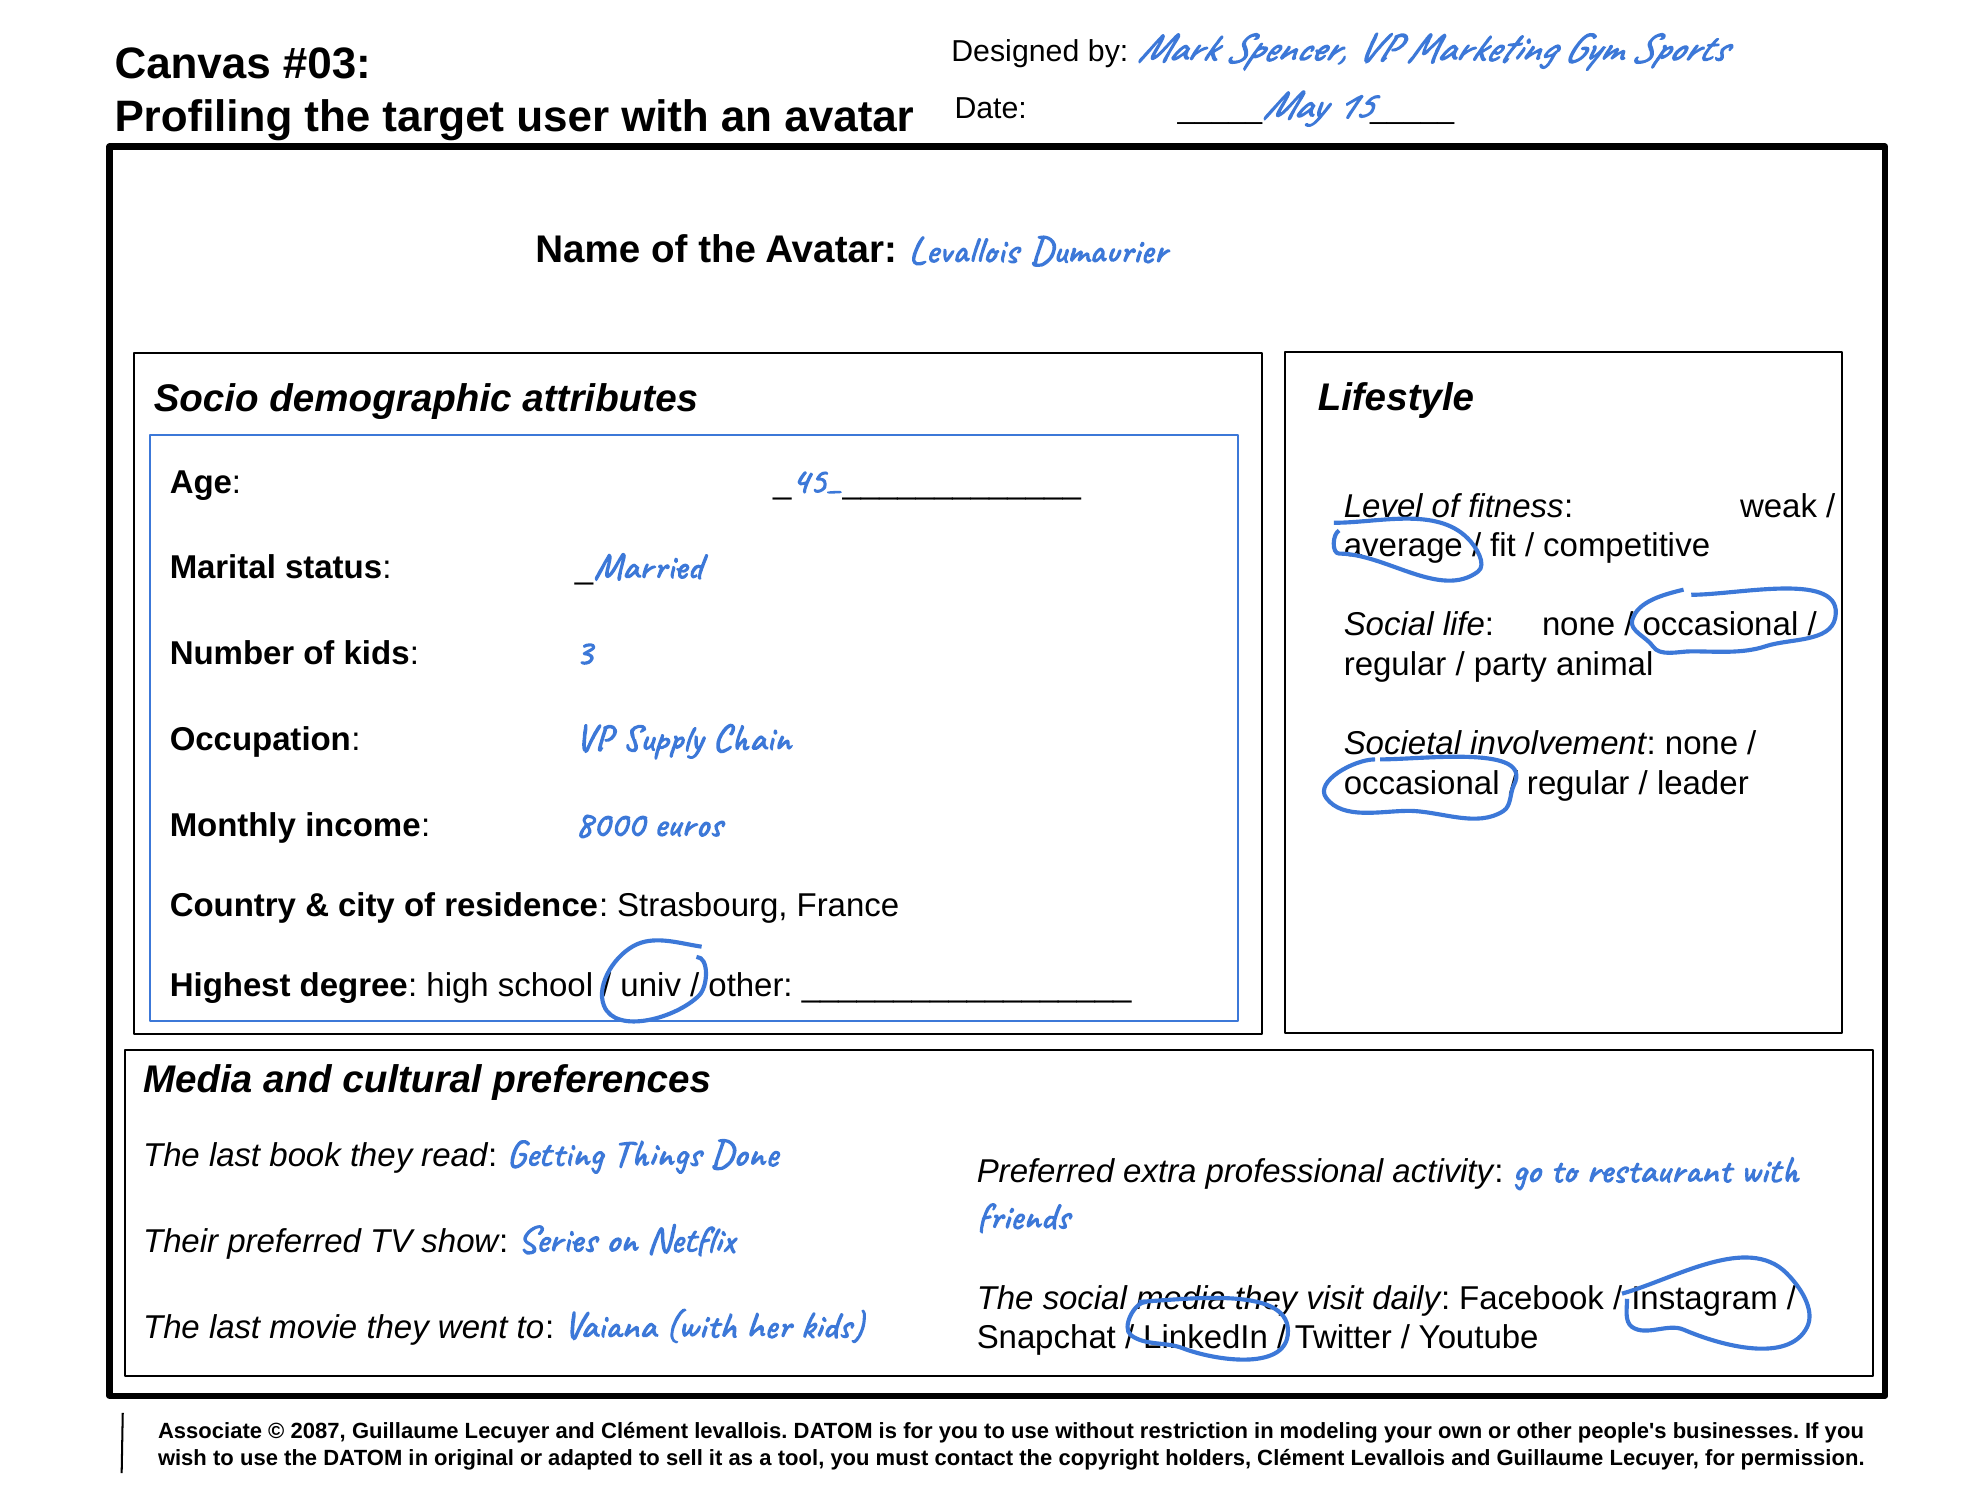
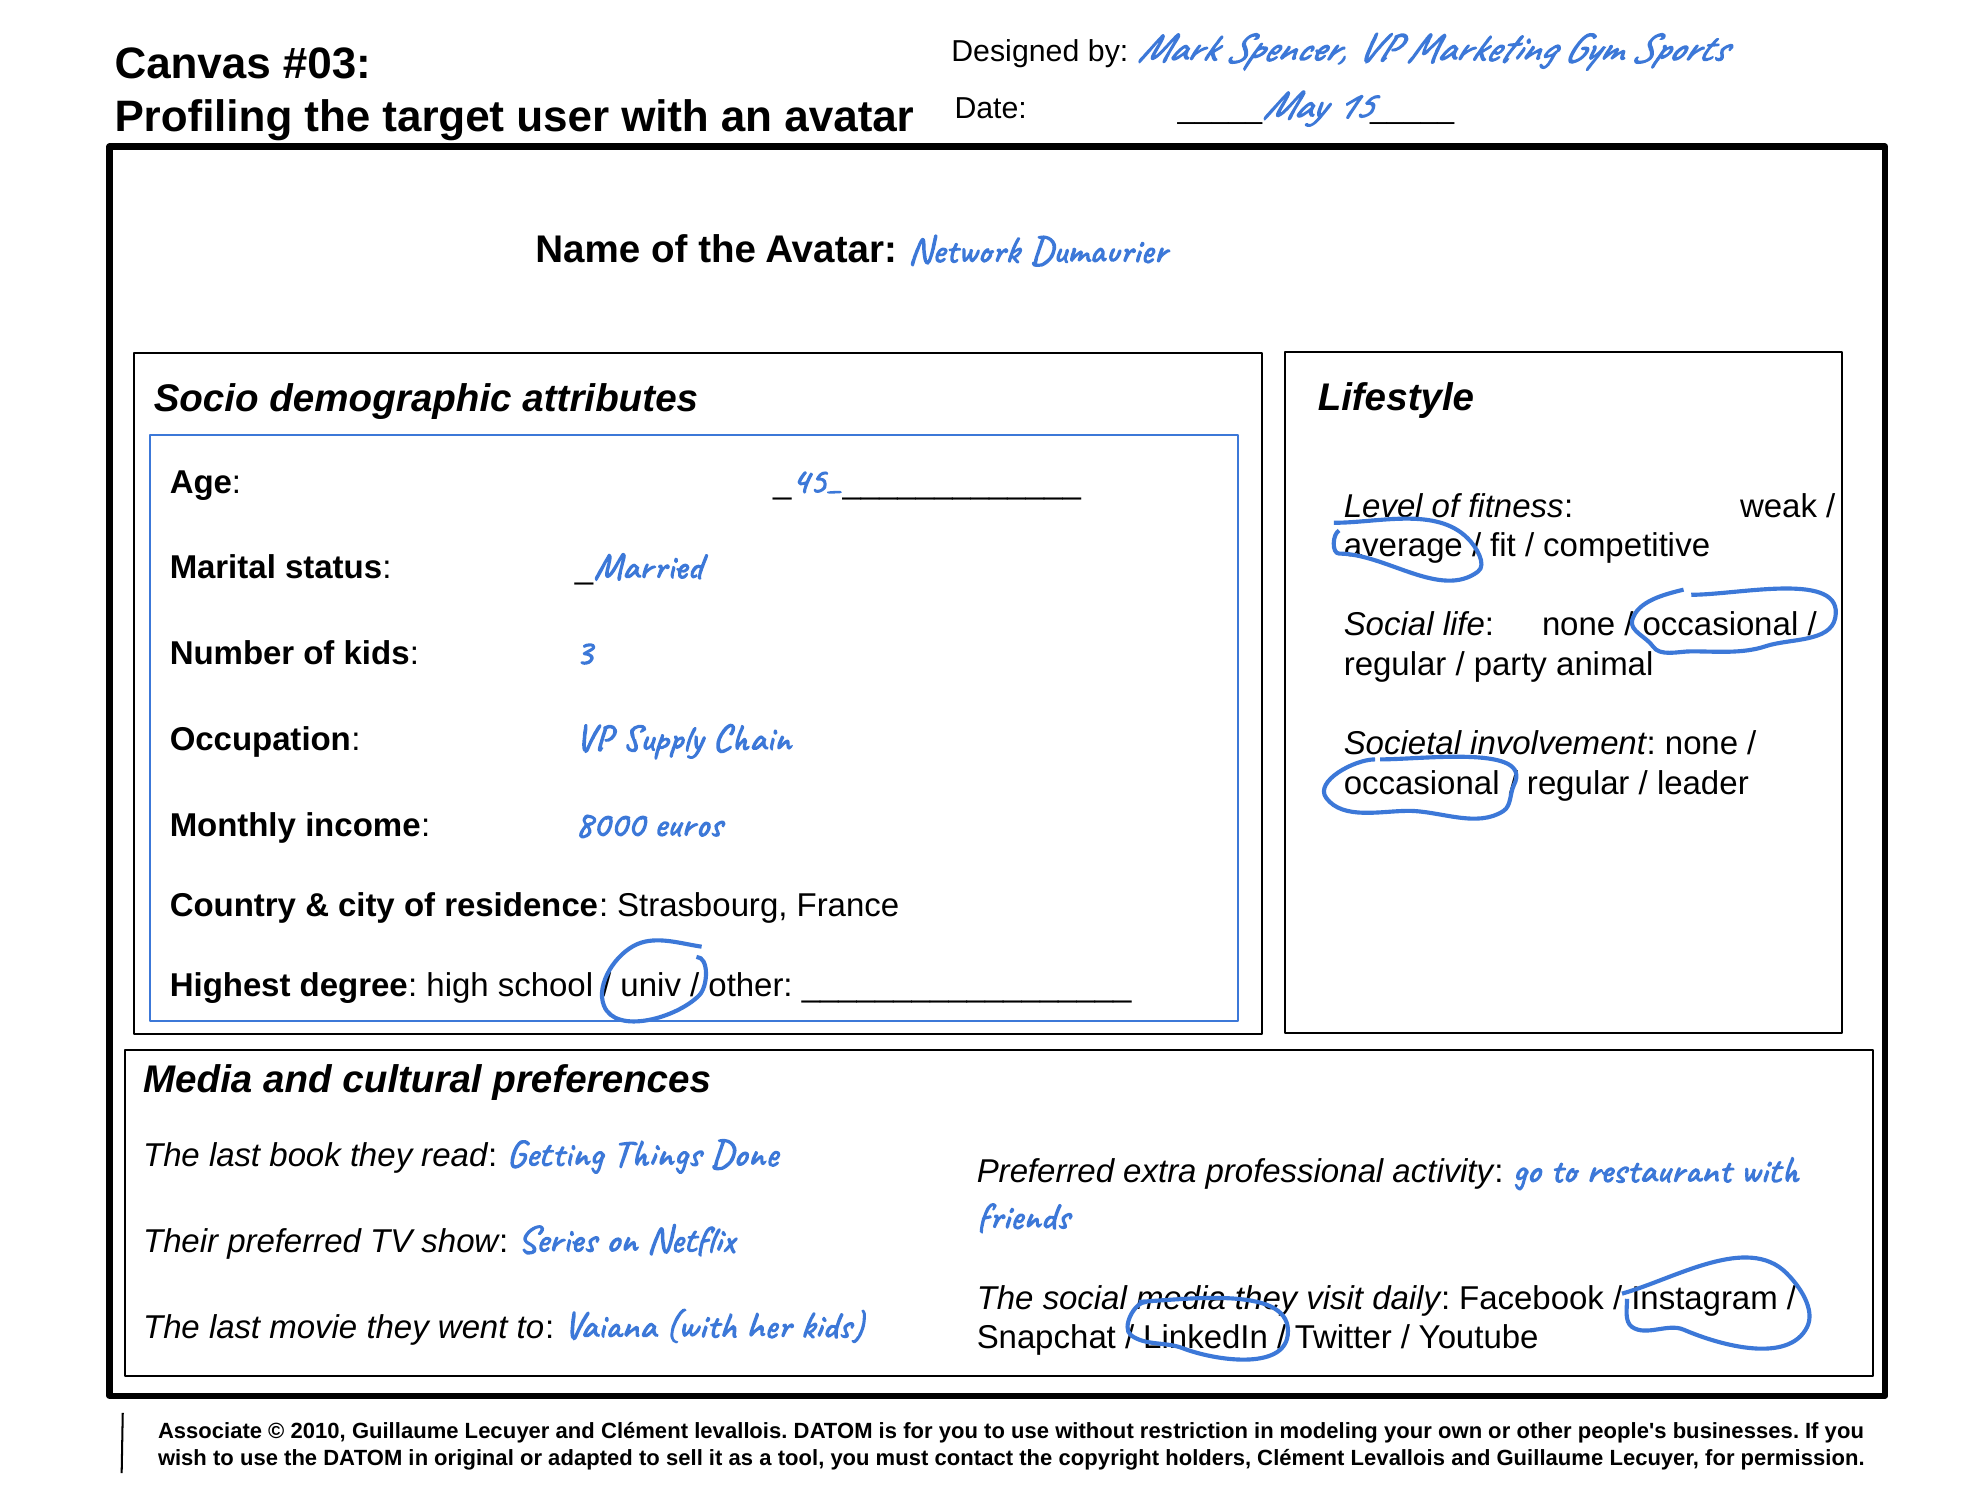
Avatar Levallois: Levallois -> Network (964, 250)
2087: 2087 -> 2010 (318, 1431)
